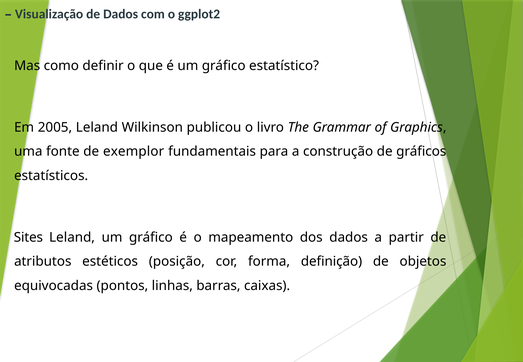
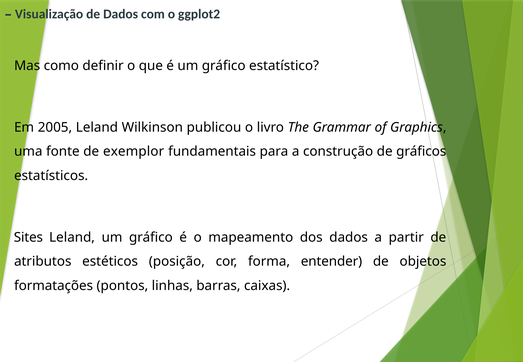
definição: definição -> entender (331, 262)
equivocadas: equivocadas -> formatações (54, 286)
